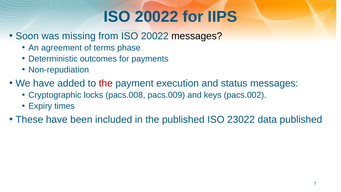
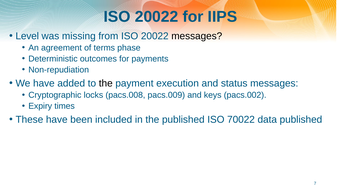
Soon: Soon -> Level (27, 36)
the colour: red -> black (106, 83)
23022: 23022 -> 70022 (241, 119)
